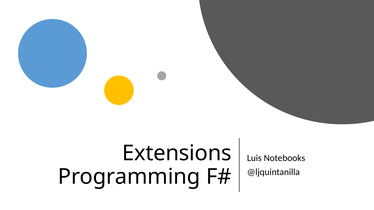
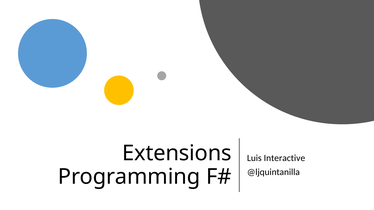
Notebooks: Notebooks -> Interactive (284, 158)
